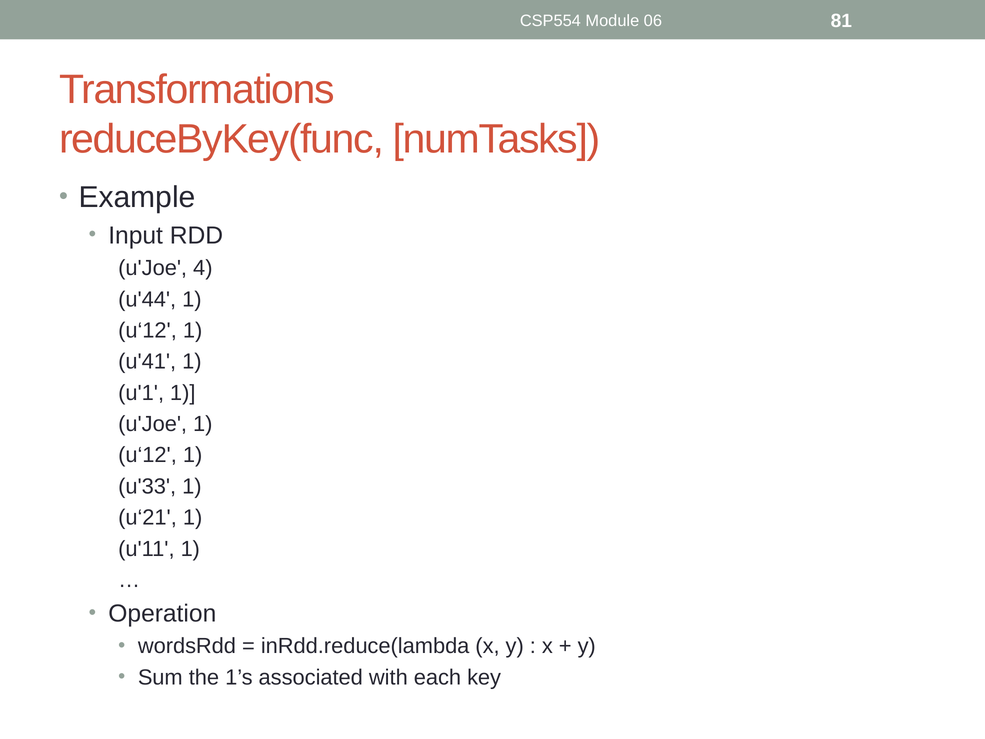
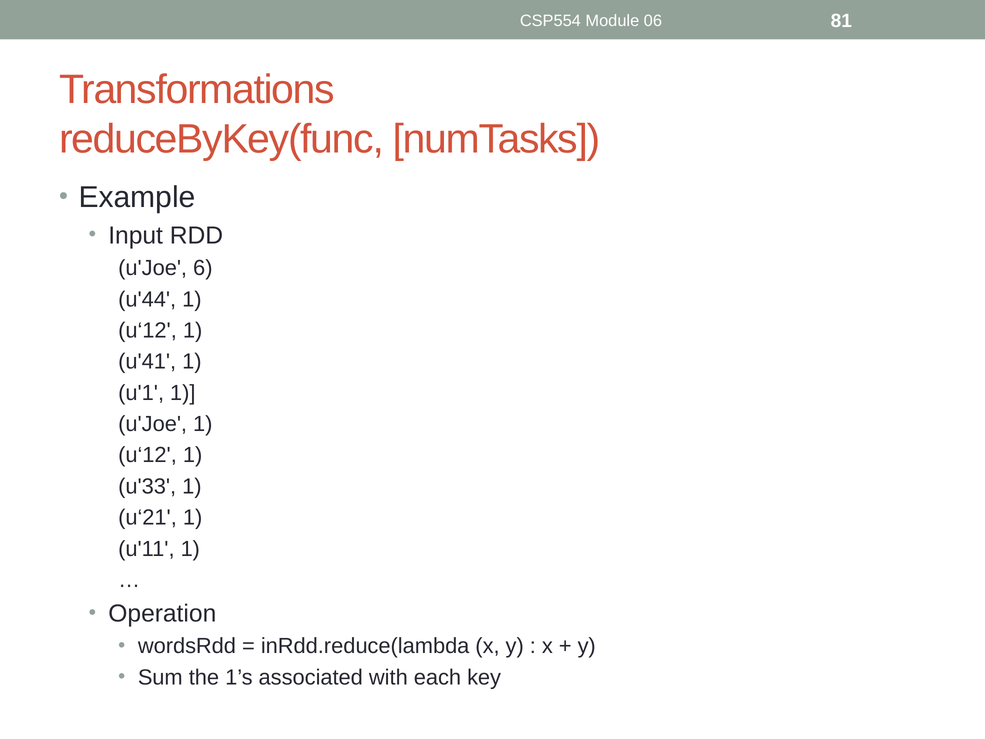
4: 4 -> 6 (203, 268)
